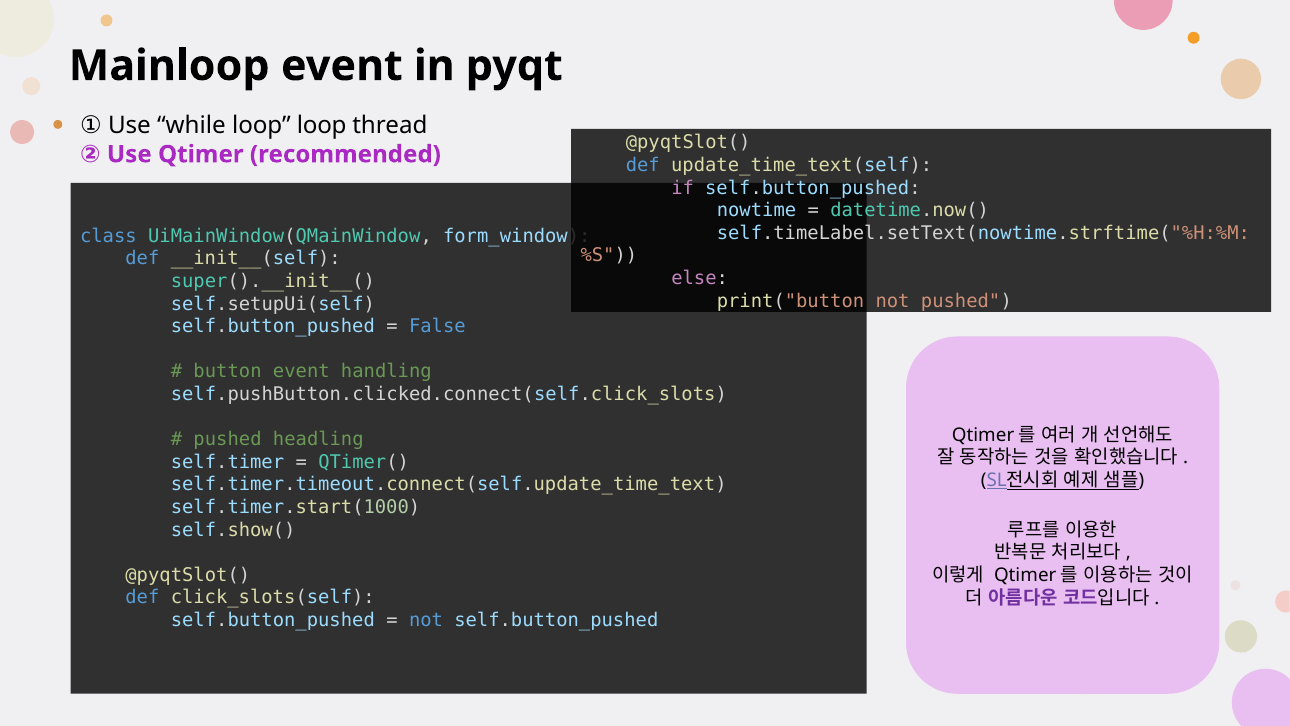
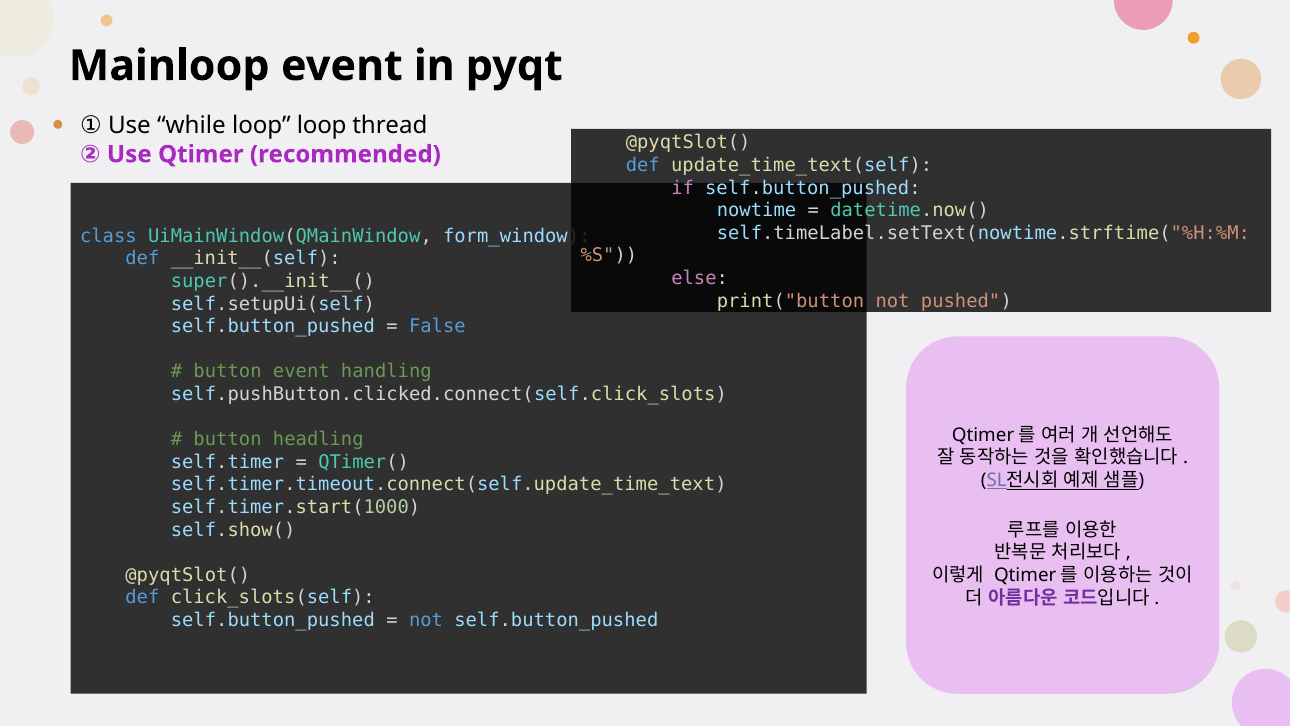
pushed: pushed -> button (228, 439)
